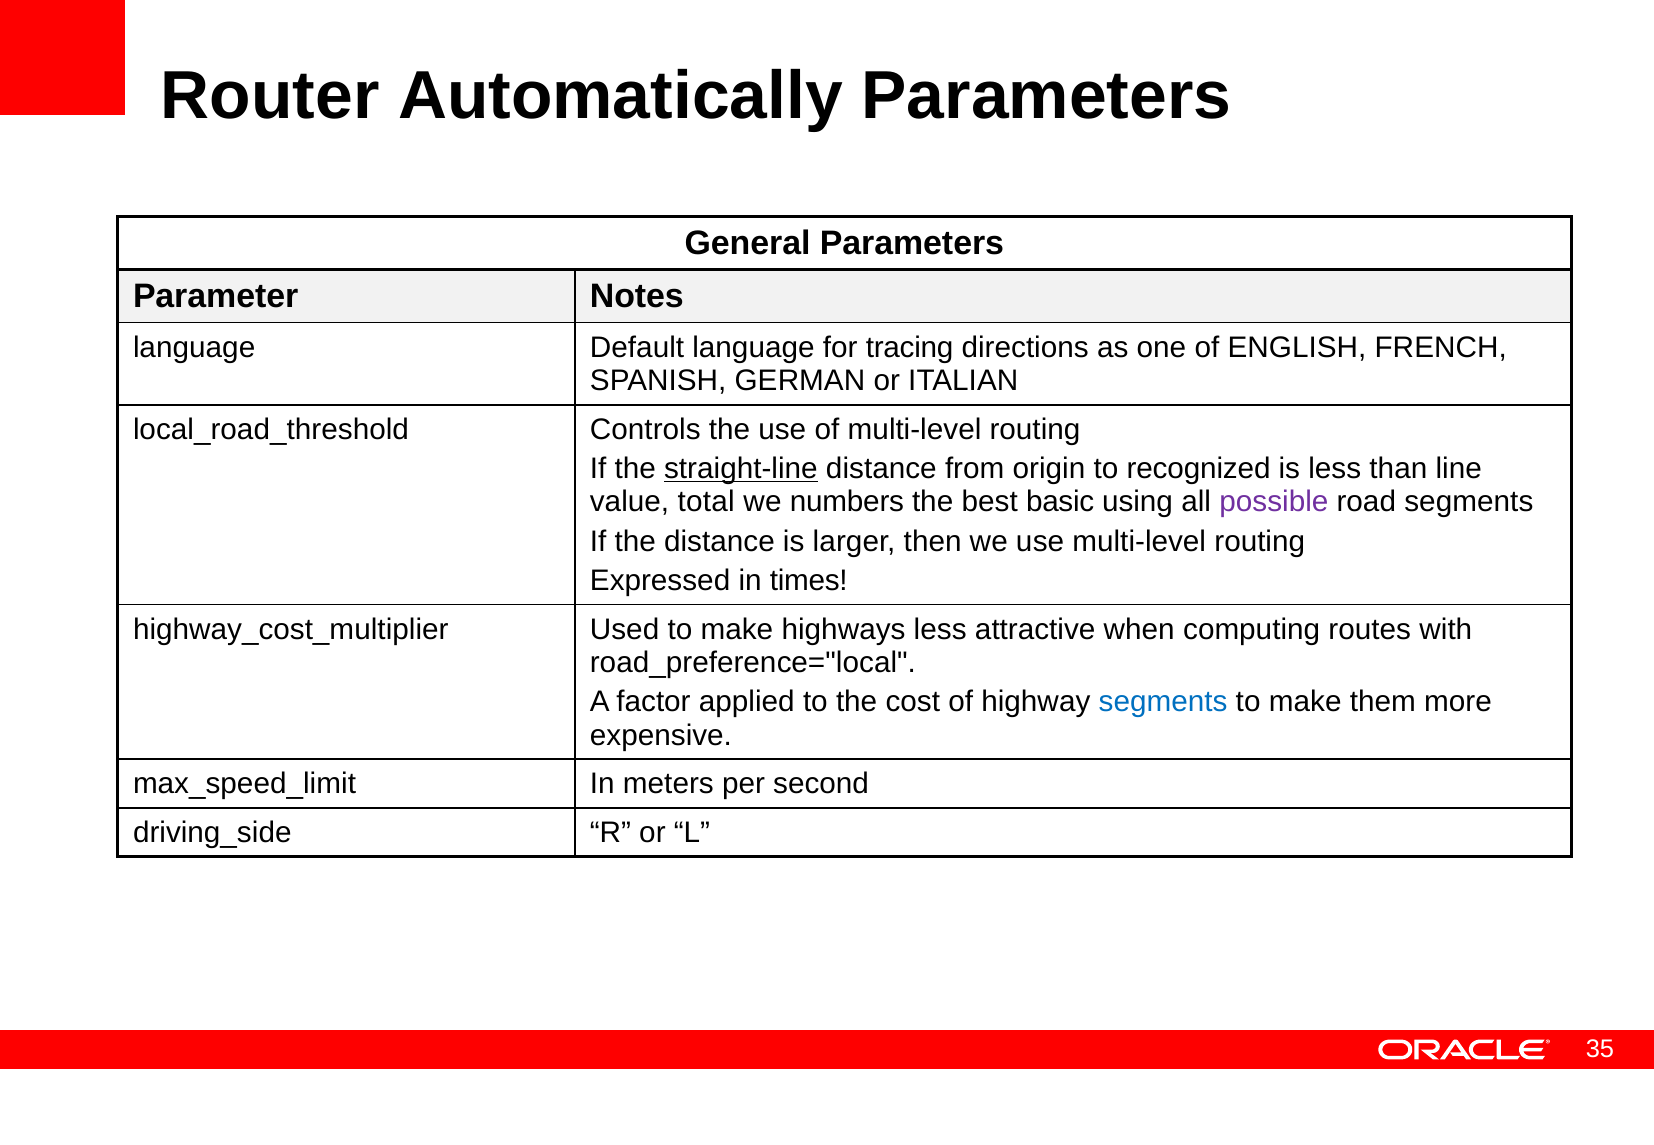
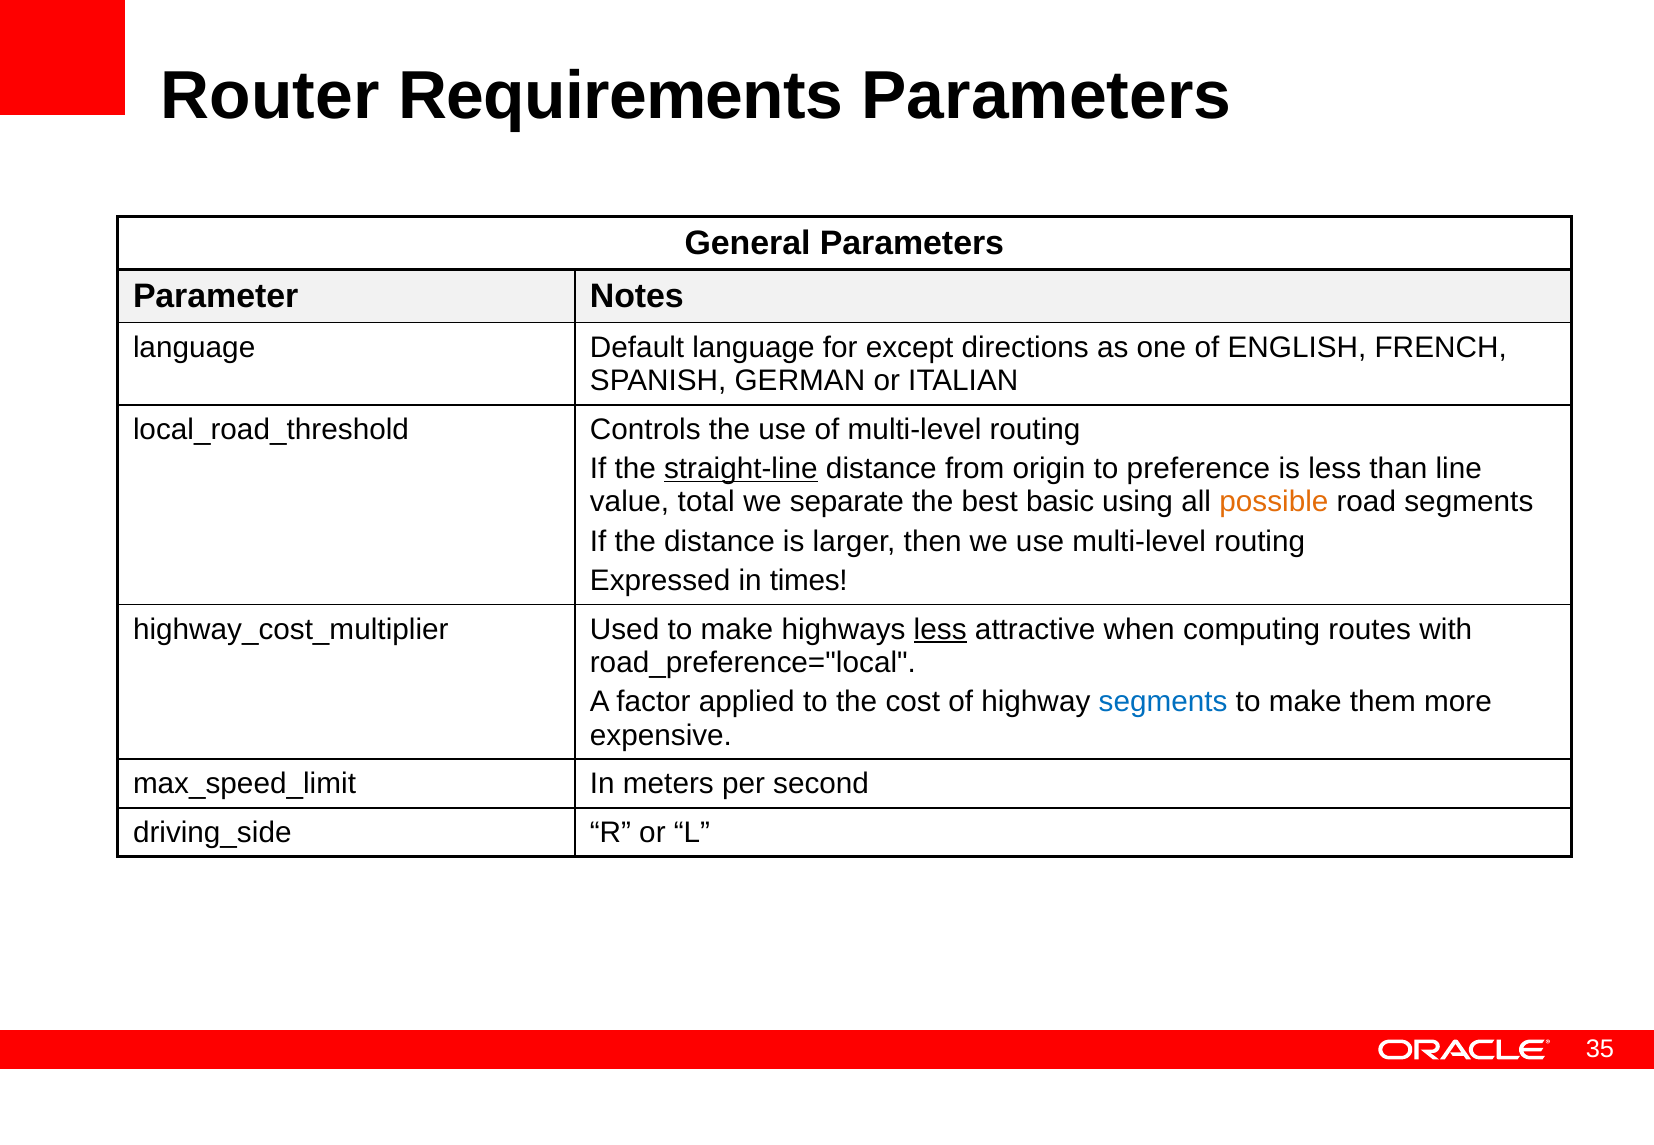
Automatically: Automatically -> Requirements (621, 96)
tracing: tracing -> except (910, 347)
recognized: recognized -> preference (1198, 469)
numbers: numbers -> separate (847, 502)
possible colour: purple -> orange (1274, 502)
less underline: none -> present (940, 629)
